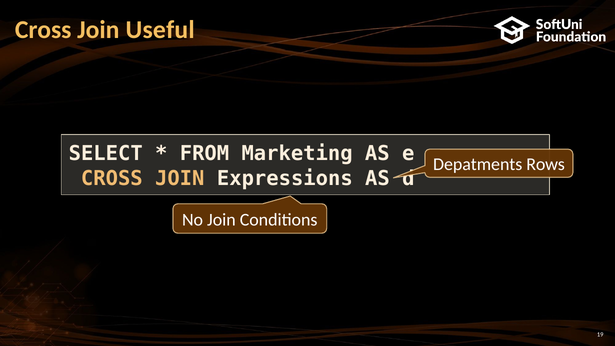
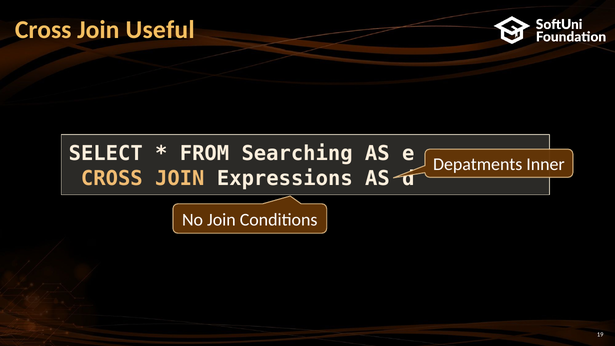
Marketing: Marketing -> Searching (297, 154)
Rows: Rows -> Inner (546, 164)
